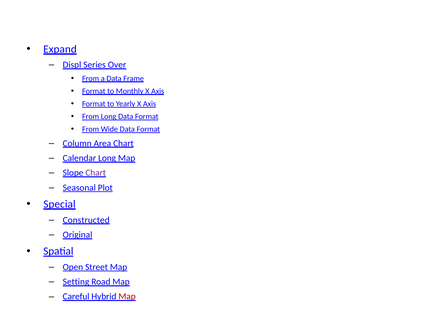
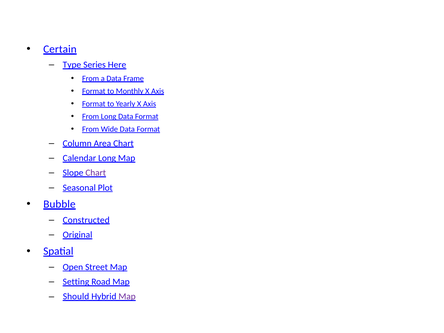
Expand: Expand -> Certain (60, 49)
Displ: Displ -> Type (72, 65)
Over: Over -> Here (117, 65)
Special: Special -> Bubble (59, 204)
Careful: Careful -> Should (76, 297)
Map colour: red -> purple (127, 297)
